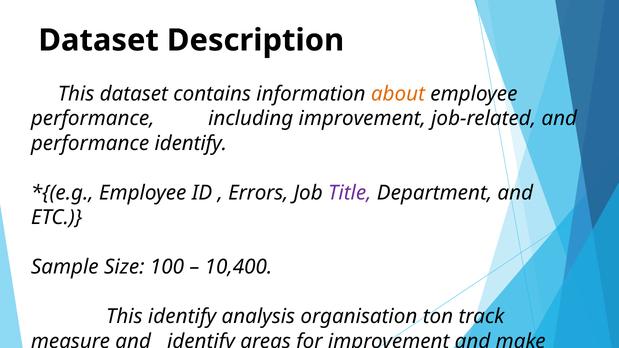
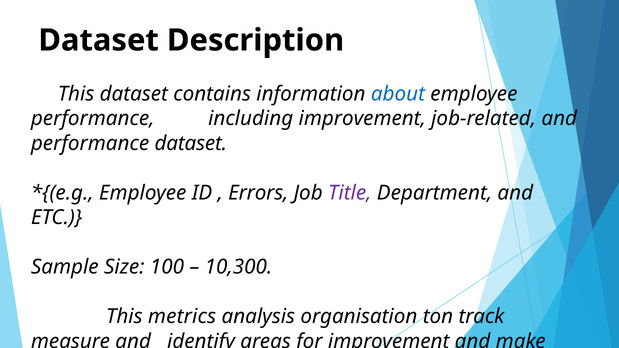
about colour: orange -> blue (398, 94)
performance identify: identify -> dataset (191, 143)
10,400: 10,400 -> 10,300 (238, 267)
This identify: identify -> metrics (182, 317)
